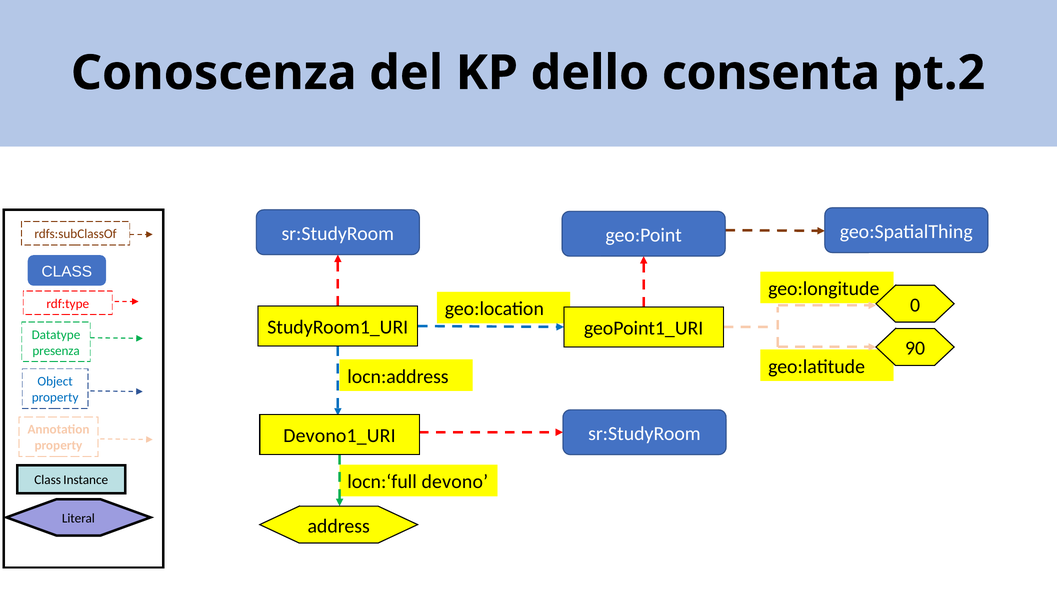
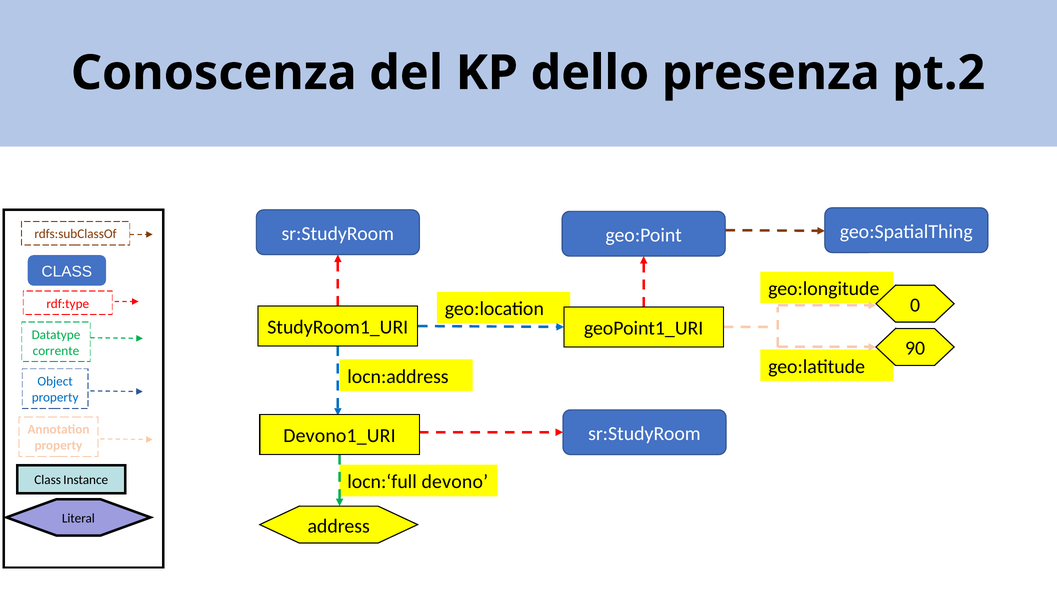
consenta: consenta -> presenza (771, 73)
presenza: presenza -> corrente (56, 350)
